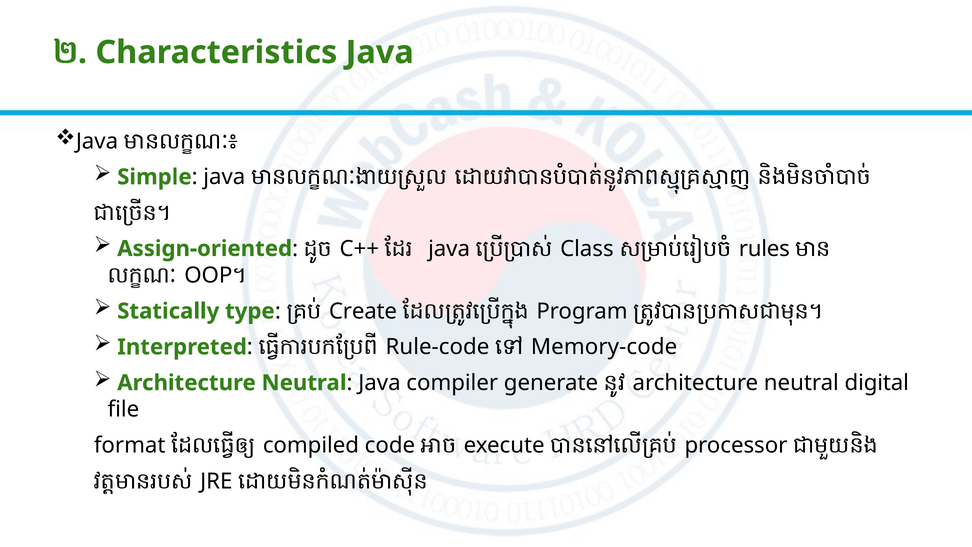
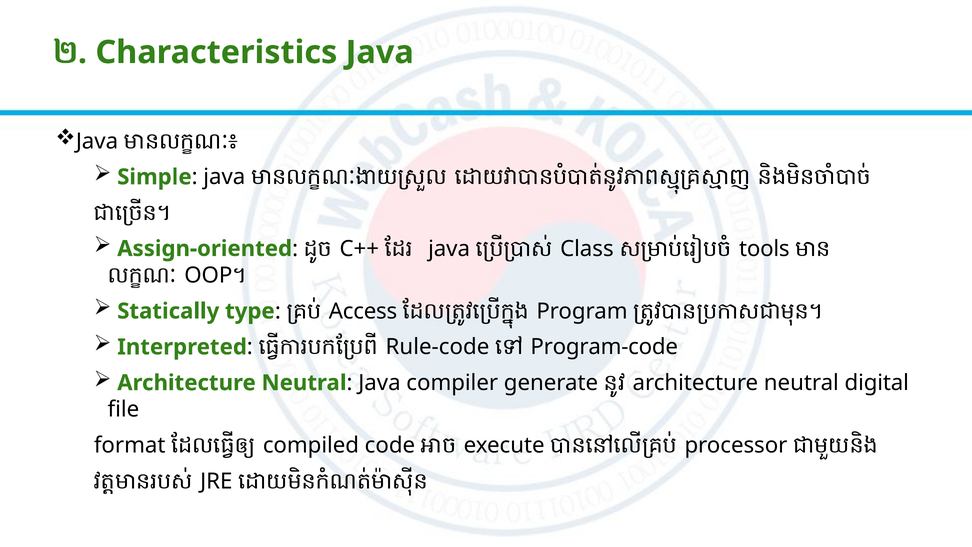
rules: rules -> tools (764, 249)
Create: Create -> Access (363, 311)
Memory-code: Memory-code -> Program-code (604, 347)
